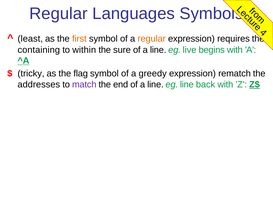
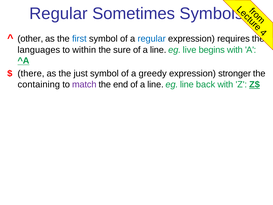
Languages: Languages -> Sometimes (134, 14)
least: least -> other (30, 39)
first colour: orange -> blue (79, 39)
regular colour: orange -> blue (152, 39)
containing: containing -> languages (39, 50)
tricky: tricky -> there (31, 73)
flag: flag -> just (81, 73)
rematch: rematch -> stronger (235, 73)
addresses: addresses -> containing (39, 84)
